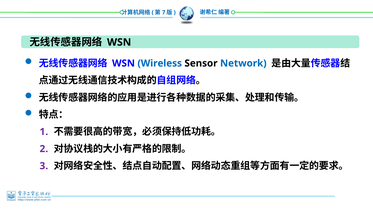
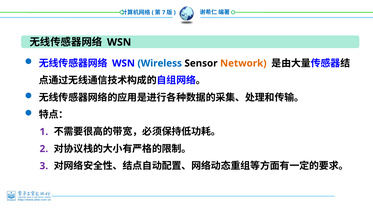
Network colour: blue -> orange (243, 63)
